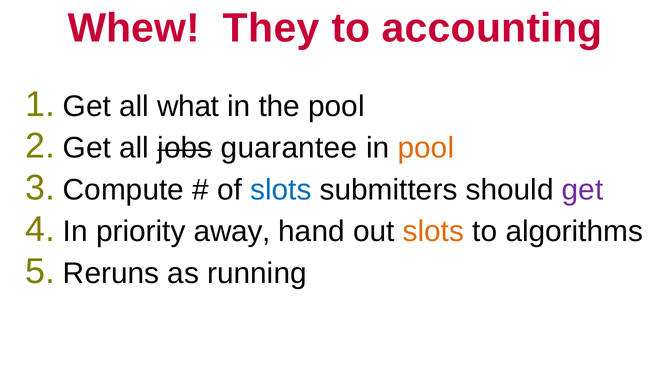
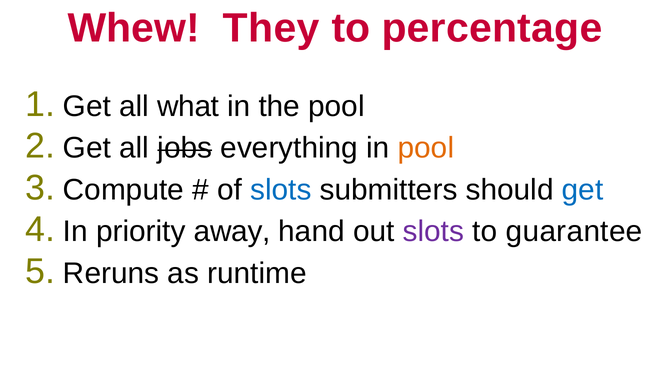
accounting: accounting -> percentage (492, 28)
guarantee: guarantee -> everything (289, 148)
get colour: purple -> blue (583, 190)
slots colour: orange -> purple (433, 232)
algorithms: algorithms -> guarantee (574, 232)
running: running -> runtime (257, 274)
